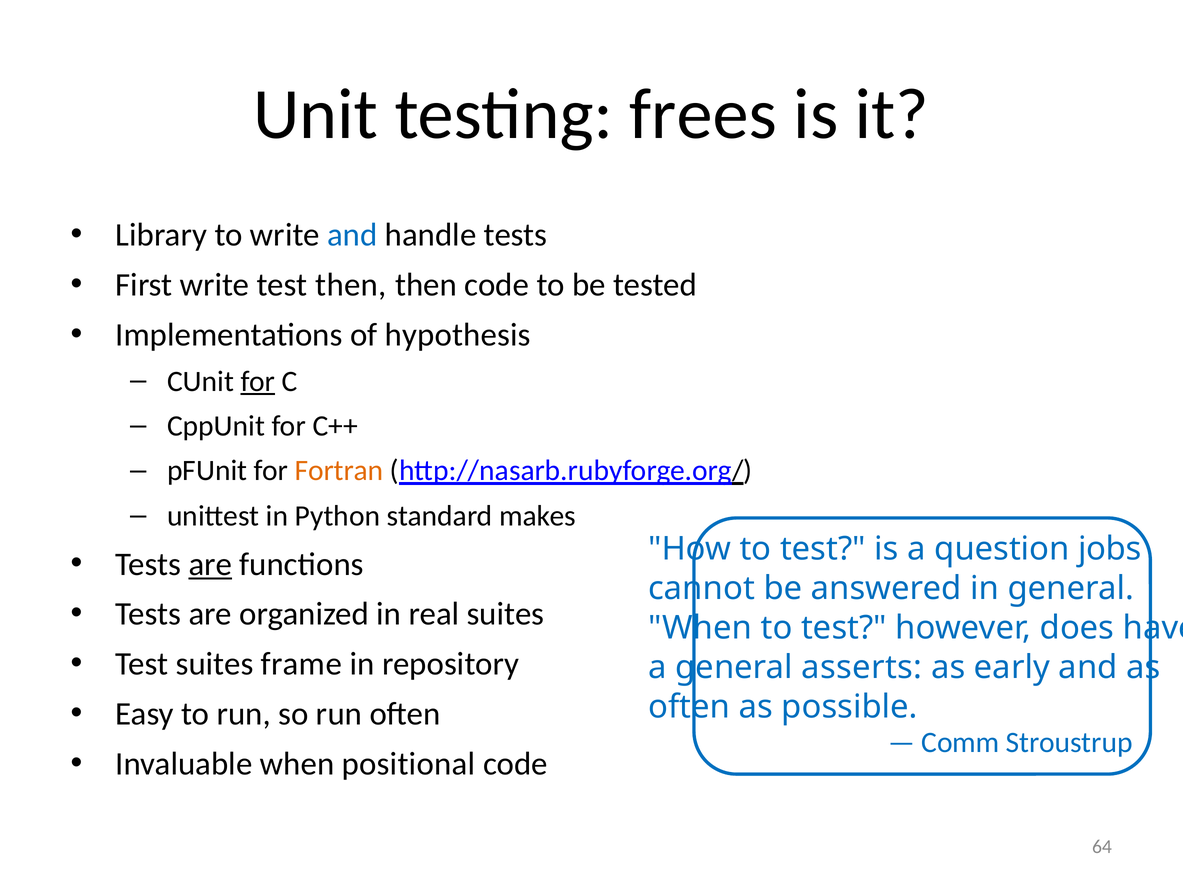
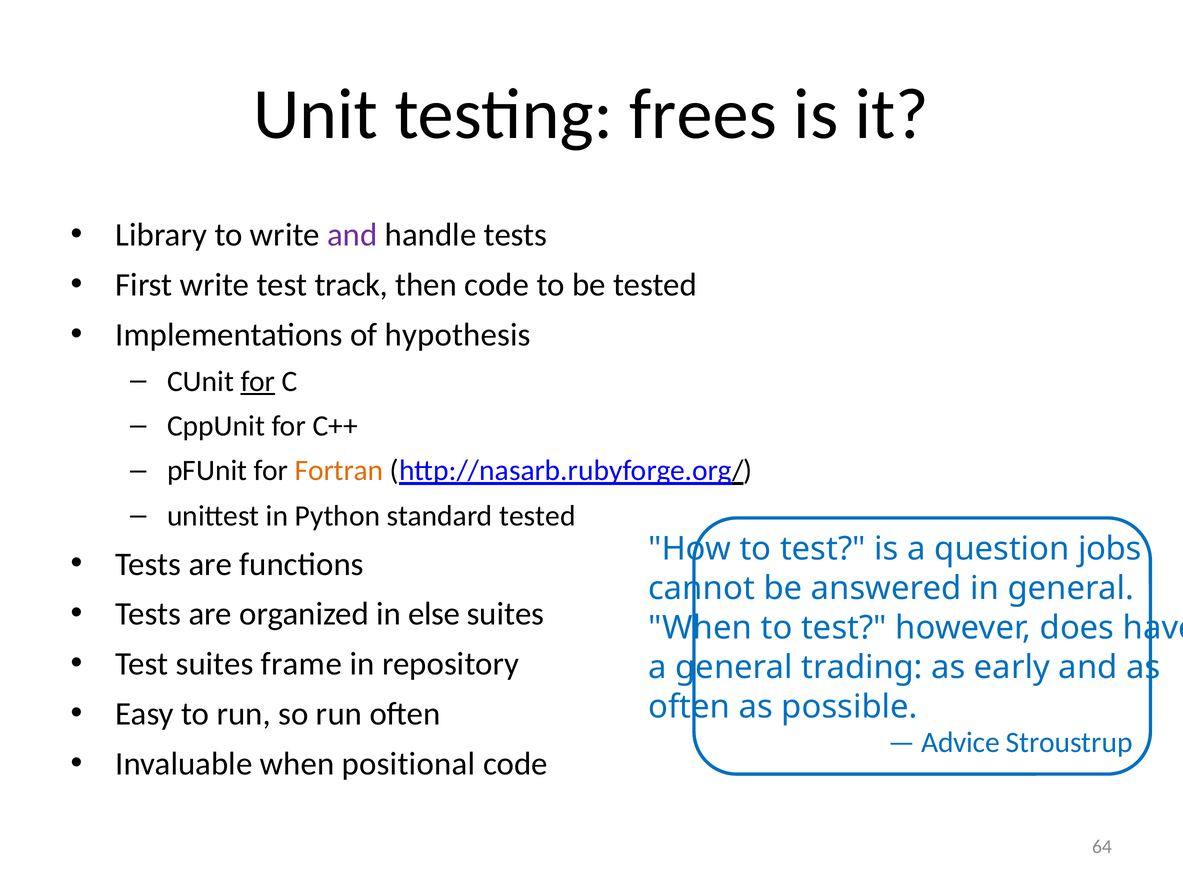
and colour: blue -> purple (352, 235)
test then: then -> track (351, 285)
standard makes: makes -> tested (537, 516)
are underline: present -> none (210, 564)
real: real -> else (434, 614)
asserts: asserts -> trading (862, 668)
Comm: Comm -> Advice (960, 743)
